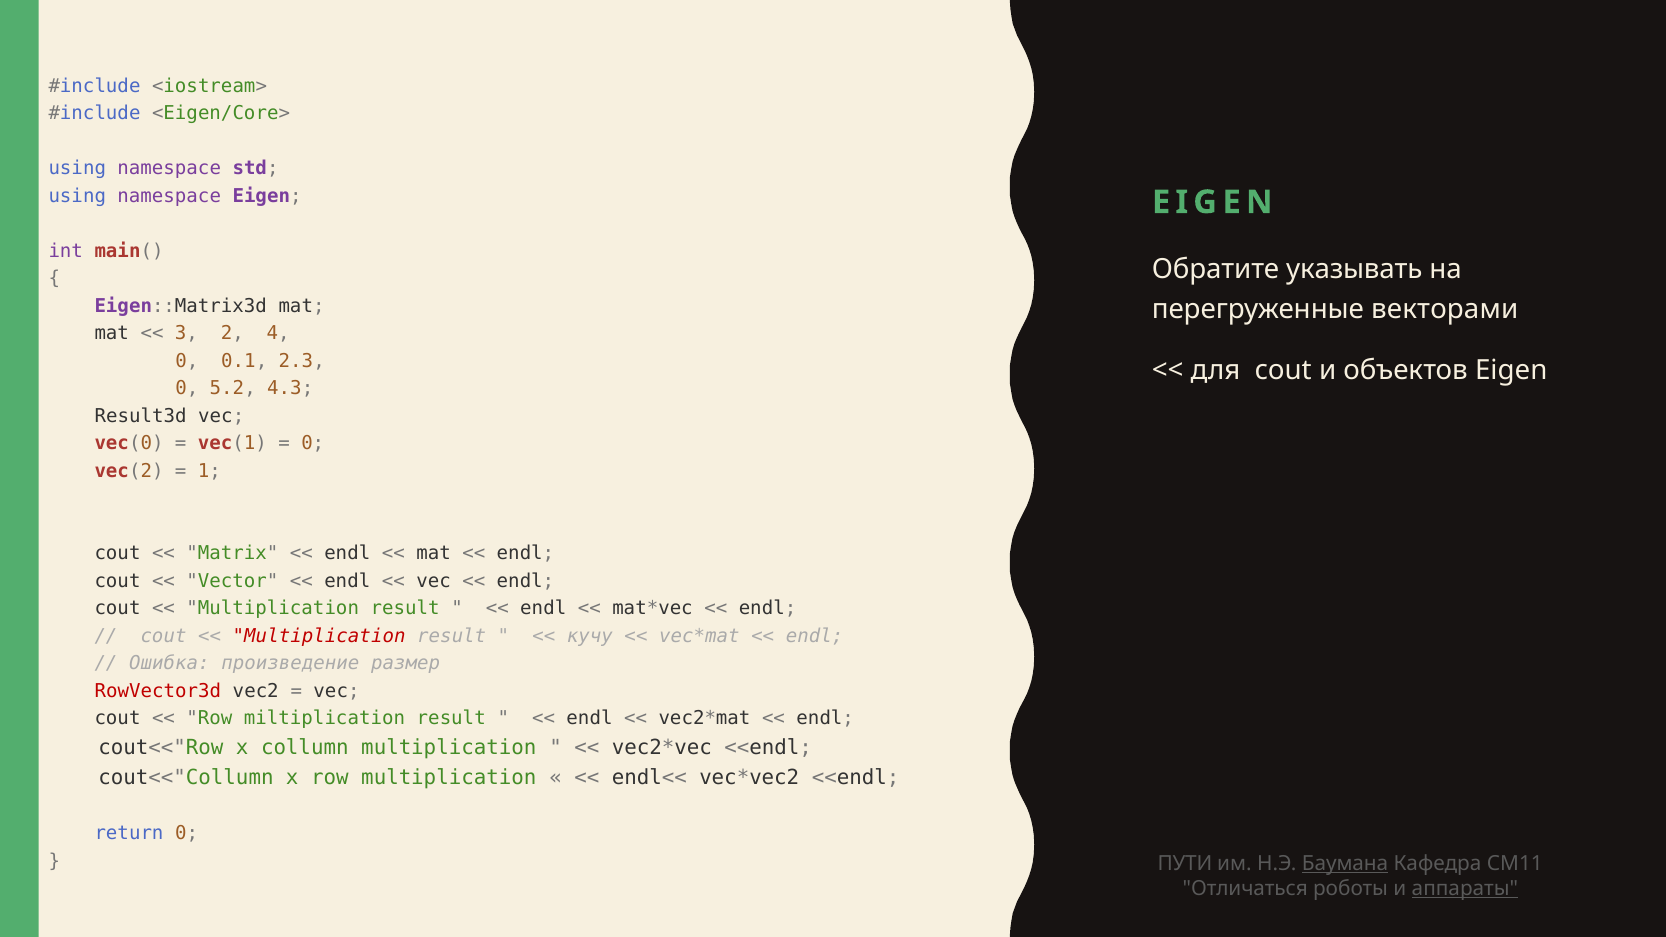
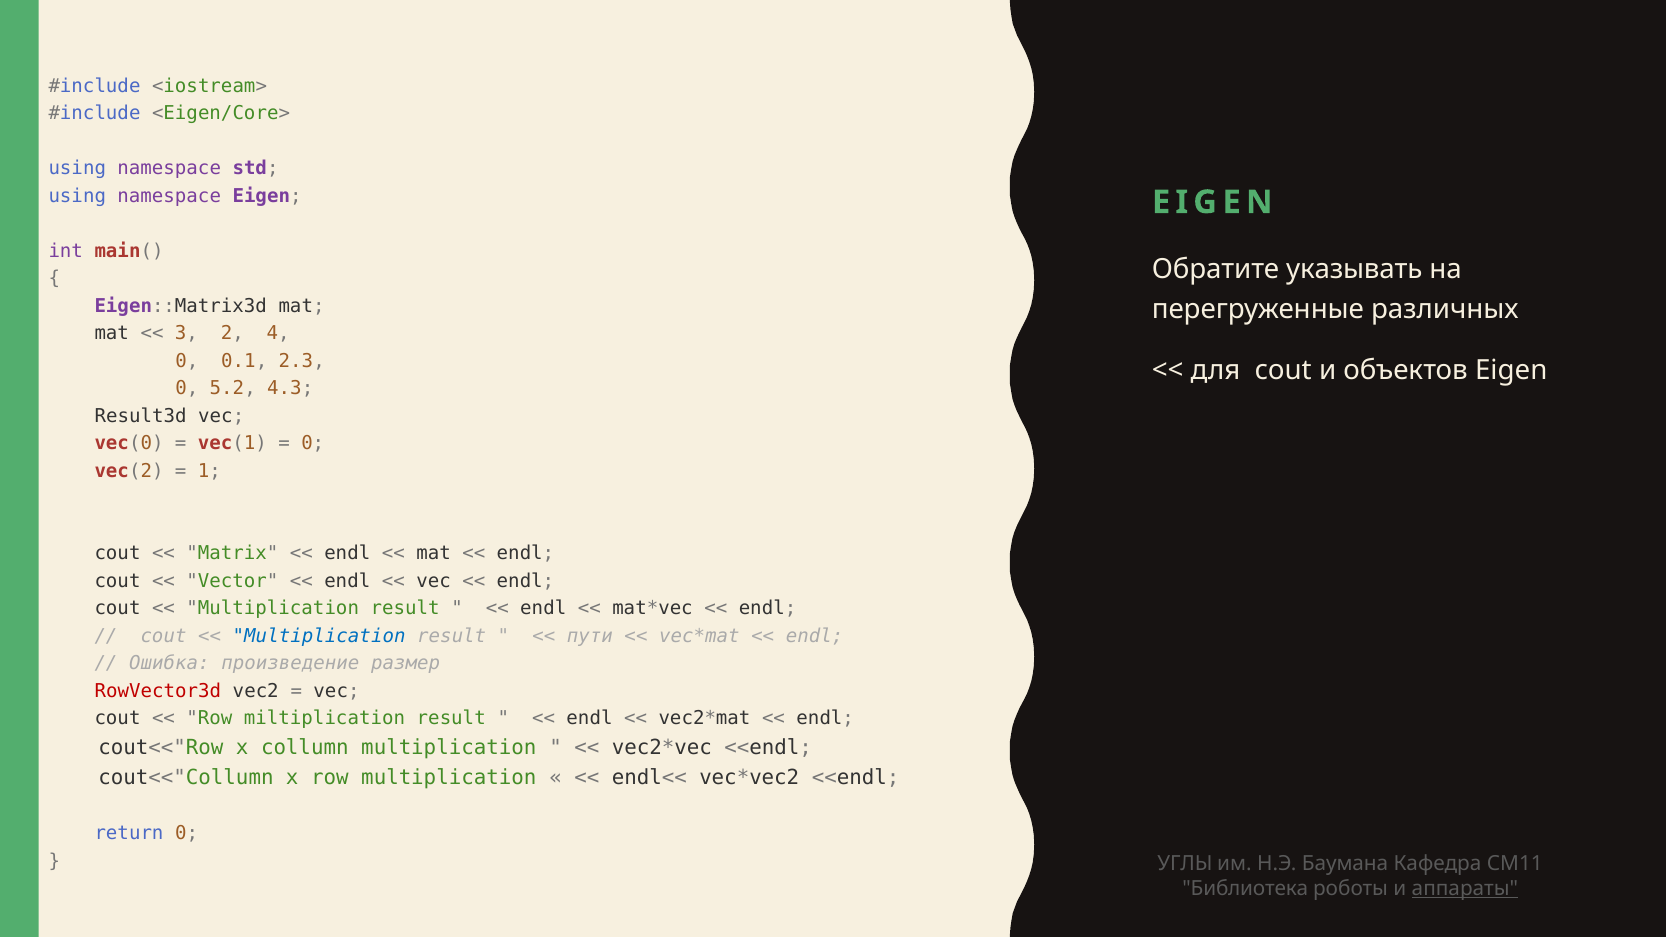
векторами: векторами -> различных (1445, 309)
Multiplication colour: red -> blue (319, 636)
кучу: кучу -> пути (590, 636)
ПУТИ: ПУТИ -> УГЛЫ (1185, 864)
Баумана underline: present -> none (1345, 864)
Отличаться: Отличаться -> Библиотека (1245, 889)
